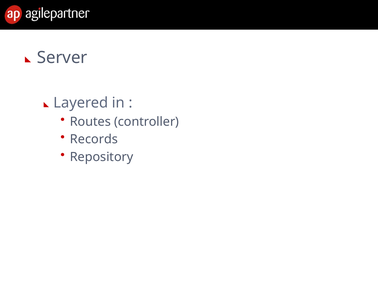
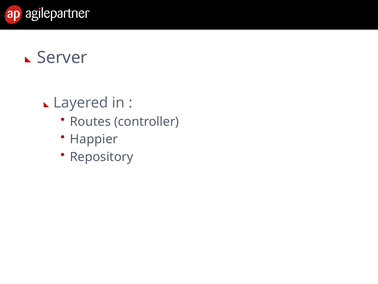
Records: Records -> Happier (94, 139)
